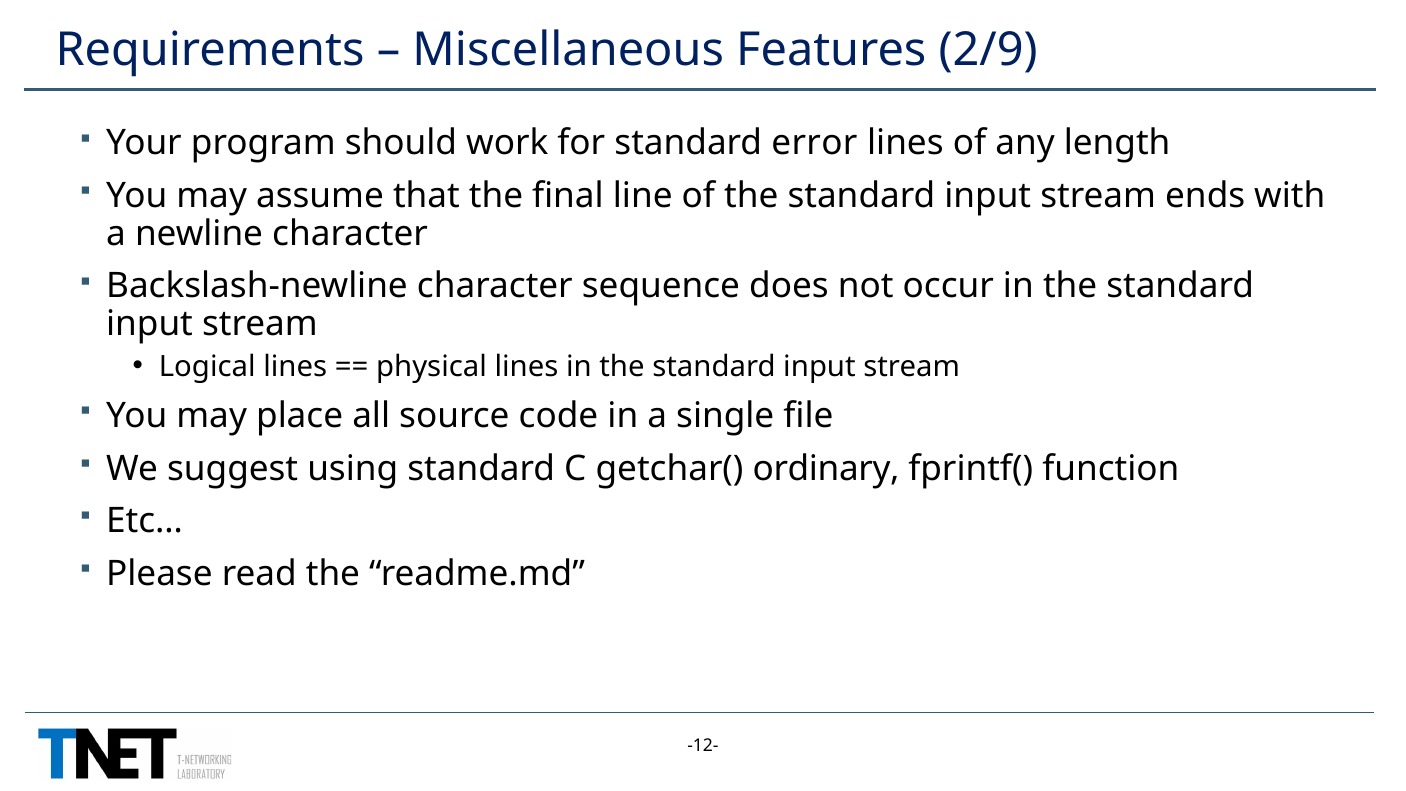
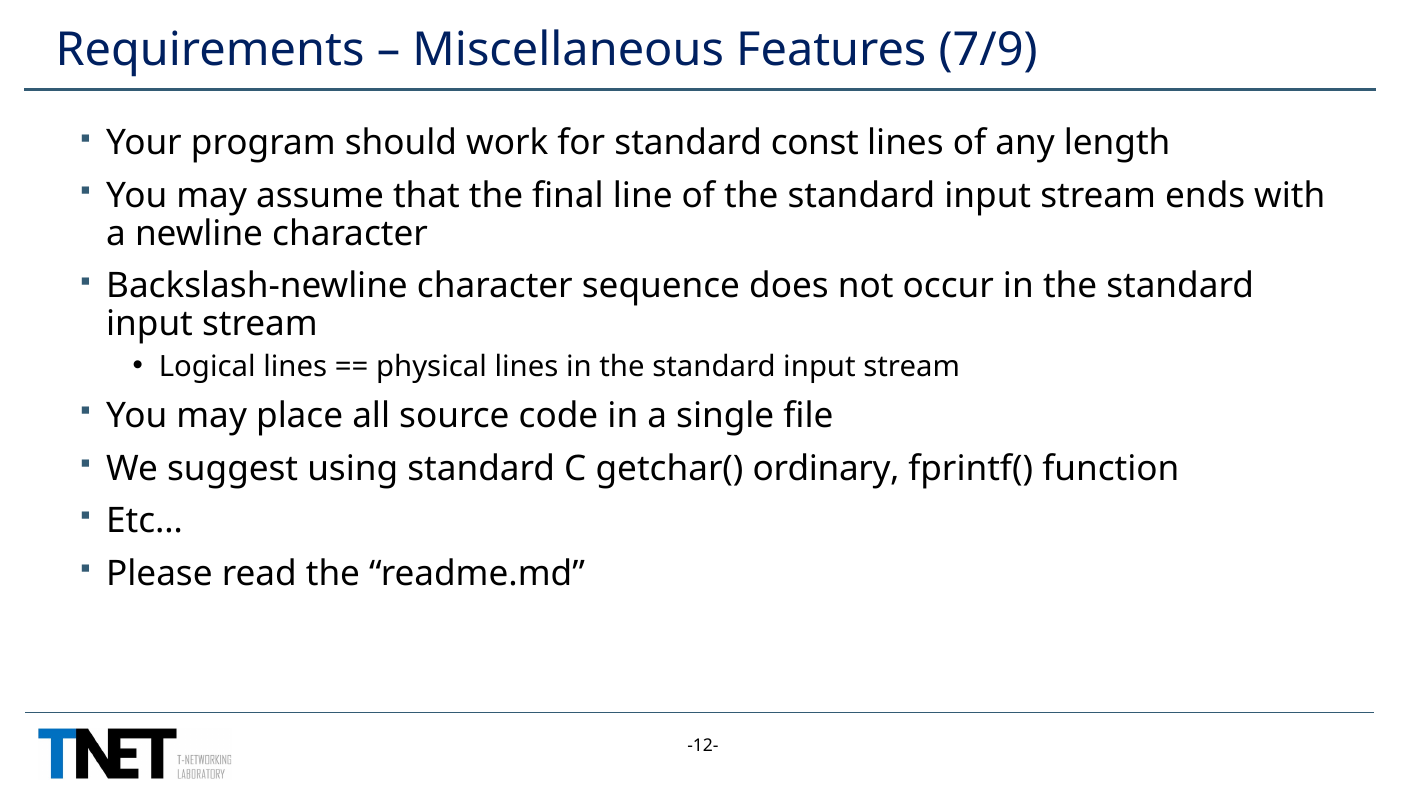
2/9: 2/9 -> 7/9 (988, 50)
error: error -> const (815, 143)
